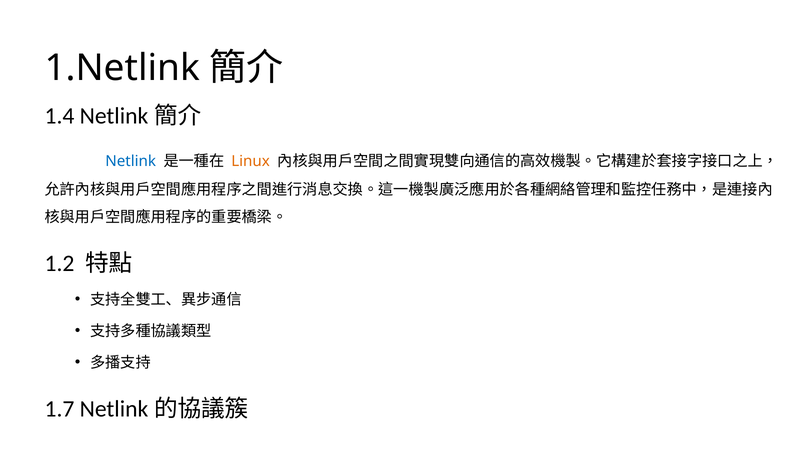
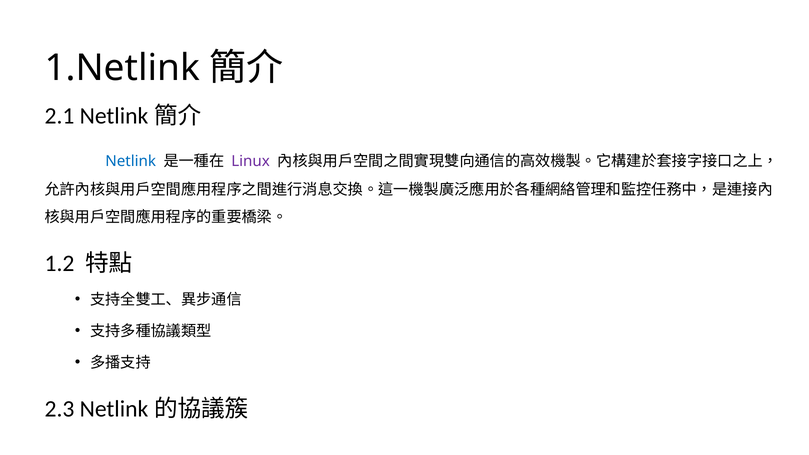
1.4: 1.4 -> 2.1 (60, 116)
Linux colour: orange -> purple (251, 161)
1.7: 1.7 -> 2.3 (60, 409)
